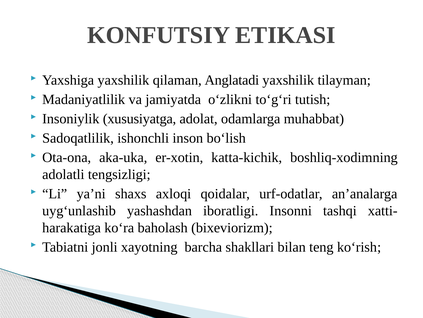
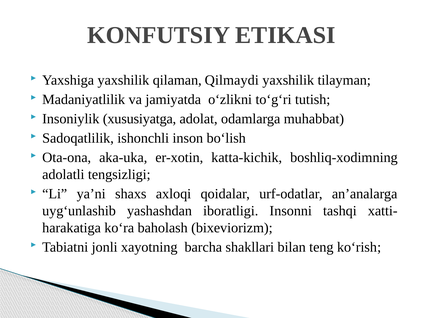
Anglatadi: Anglatadi -> Qilmaydi (232, 80)
